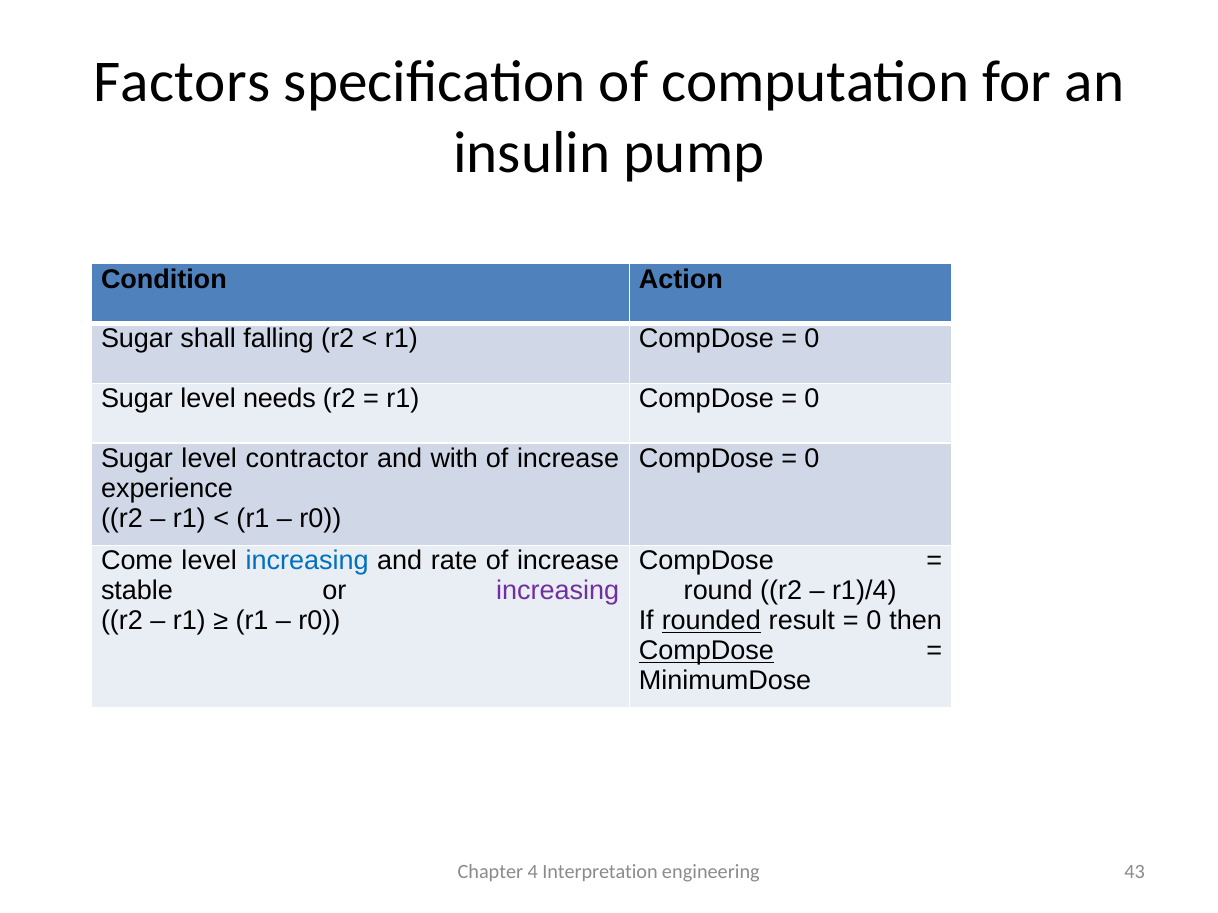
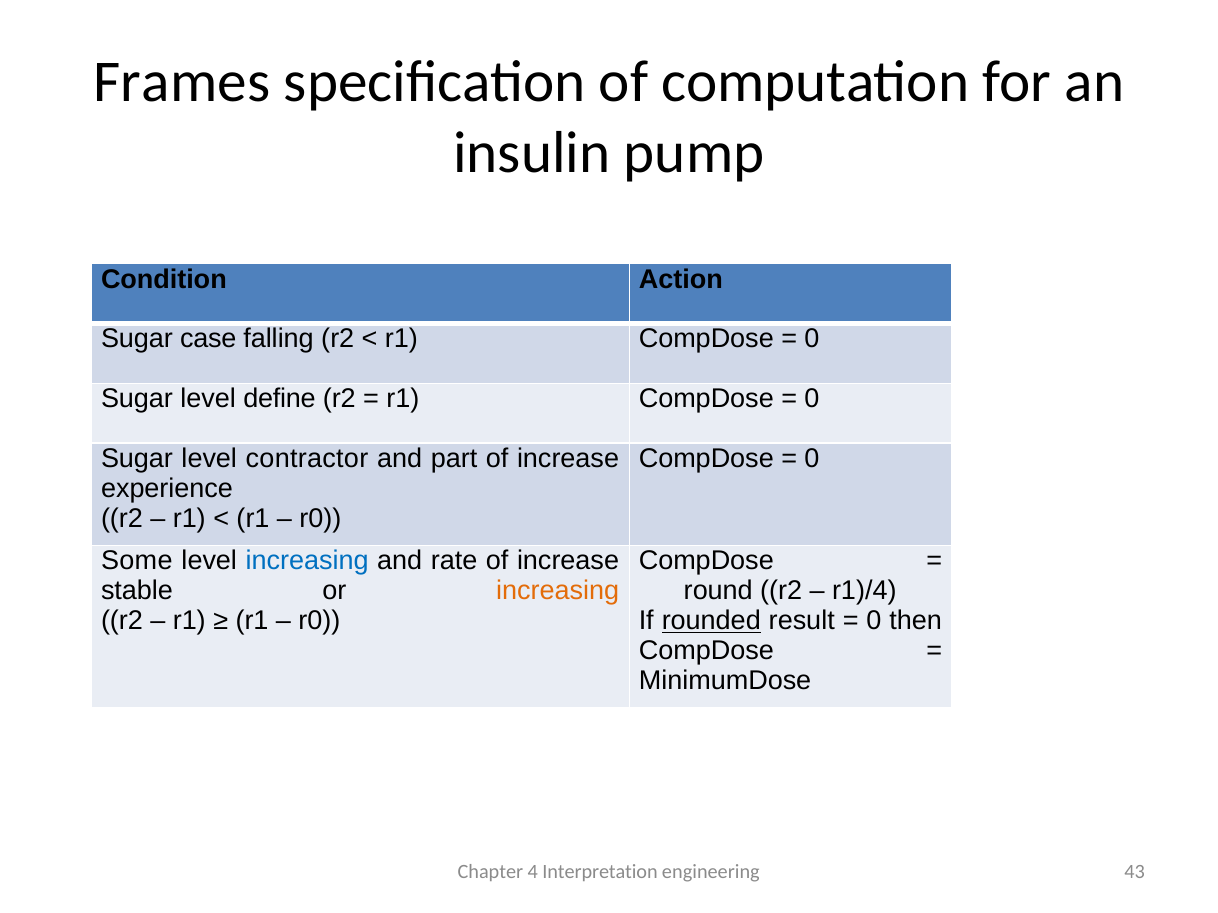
Factors: Factors -> Frames (182, 82)
shall: shall -> case (208, 339)
needs: needs -> define (279, 399)
with: with -> part (454, 459)
Come: Come -> Some (137, 561)
increasing colour: purple -> orange (558, 591)
CompDose underline: present -> none (706, 651)
